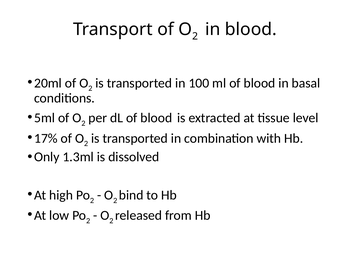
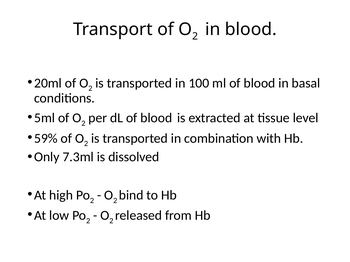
17%: 17% -> 59% (46, 139)
1.3ml: 1.3ml -> 7.3ml (78, 157)
